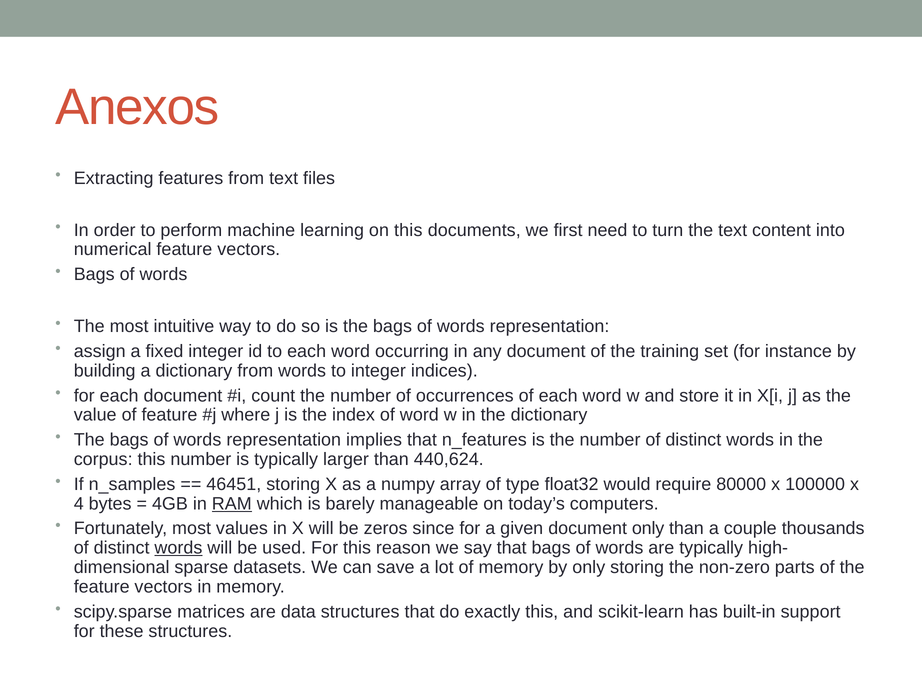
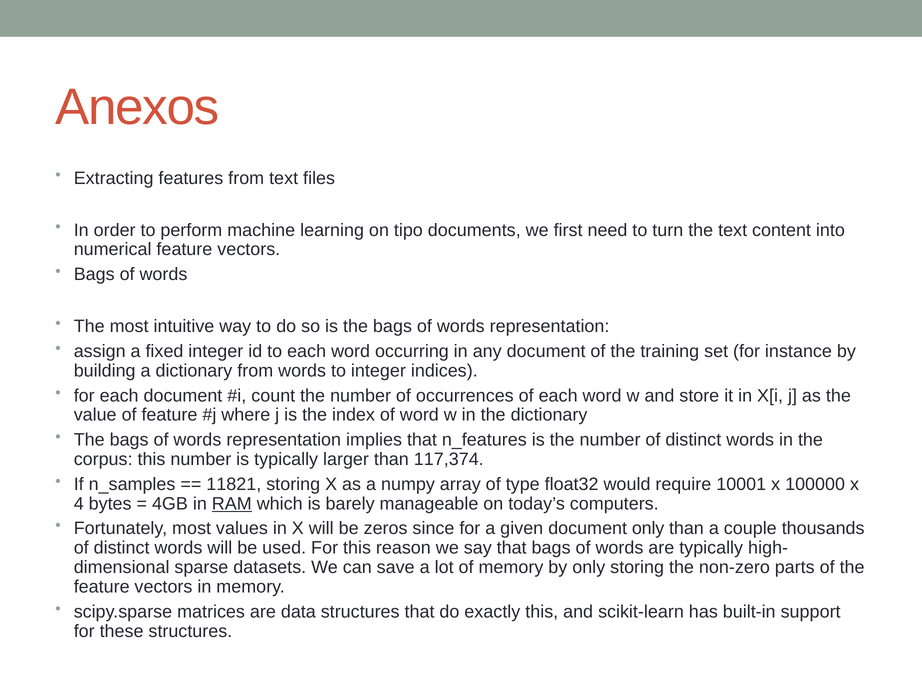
on this: this -> tipo (408, 230)
440,624: 440,624 -> 117,374 (449, 459)
46451: 46451 -> 11821 (234, 484)
80000: 80000 -> 10001 (741, 484)
words underline: present -> none (178, 548)
